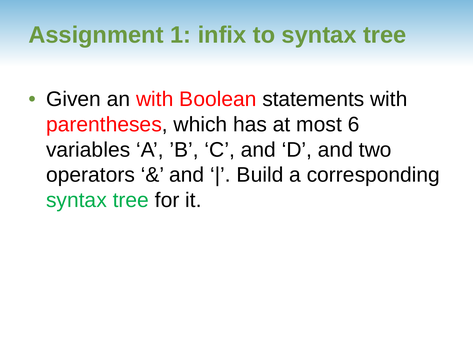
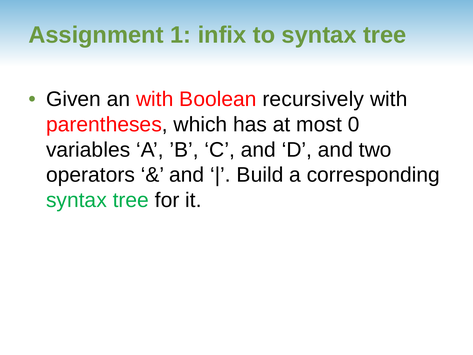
statements: statements -> recursively (313, 99)
6: 6 -> 0 (354, 124)
